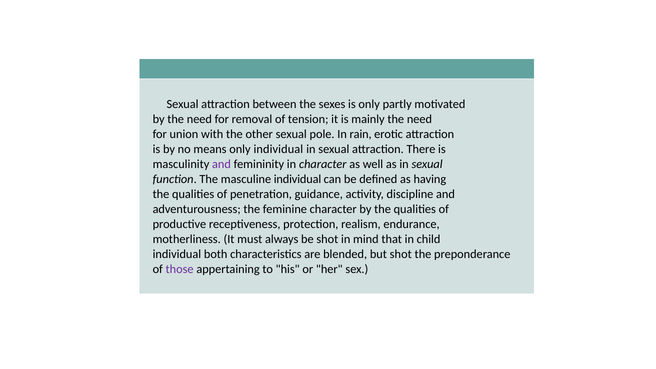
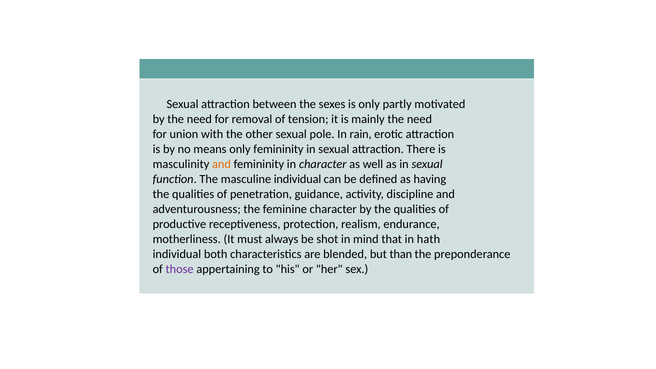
only individual: individual -> femininity (278, 149)
and colour: purple -> orange (222, 164)
child: child -> hath (428, 239)
but shot: shot -> than (401, 254)
